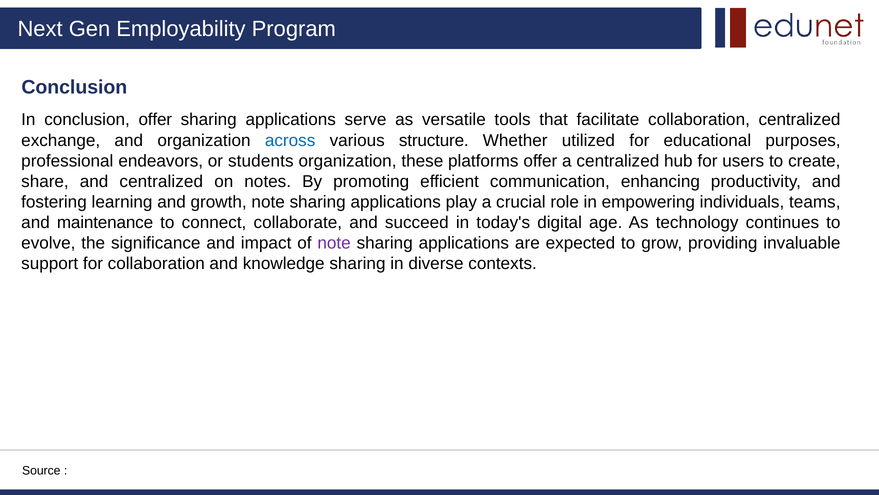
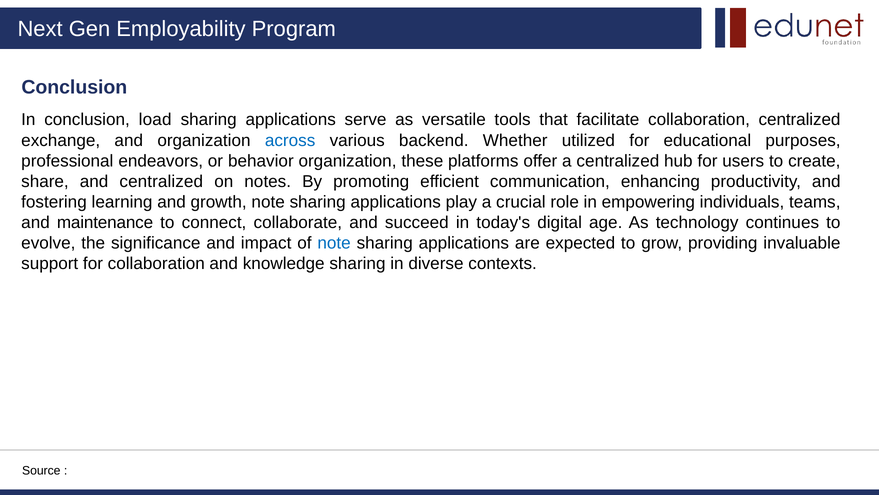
conclusion offer: offer -> load (155, 120)
structure: structure -> backend (434, 140)
students: students -> behavior (261, 161)
note colour: purple -> blue (334, 243)
